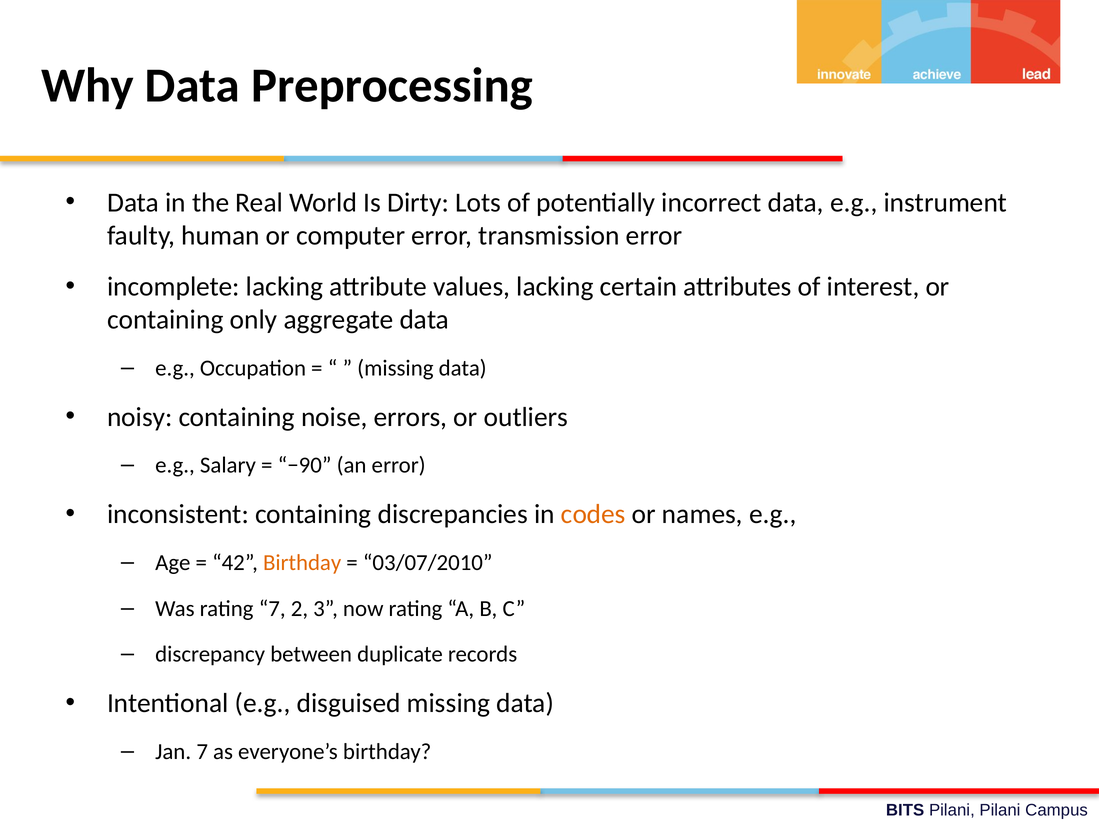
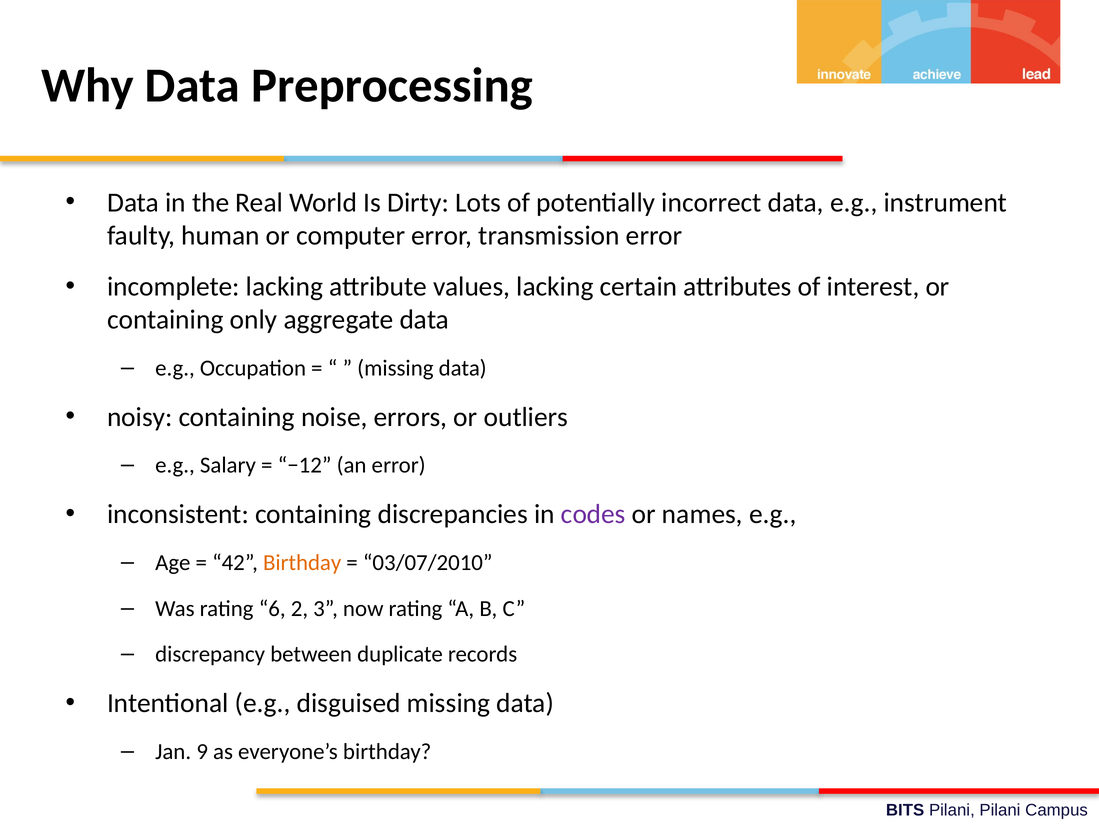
−90: −90 -> −12 (305, 465)
codes colour: orange -> purple (593, 514)
rating 7: 7 -> 6 (272, 608)
Jan 7: 7 -> 9 (202, 751)
